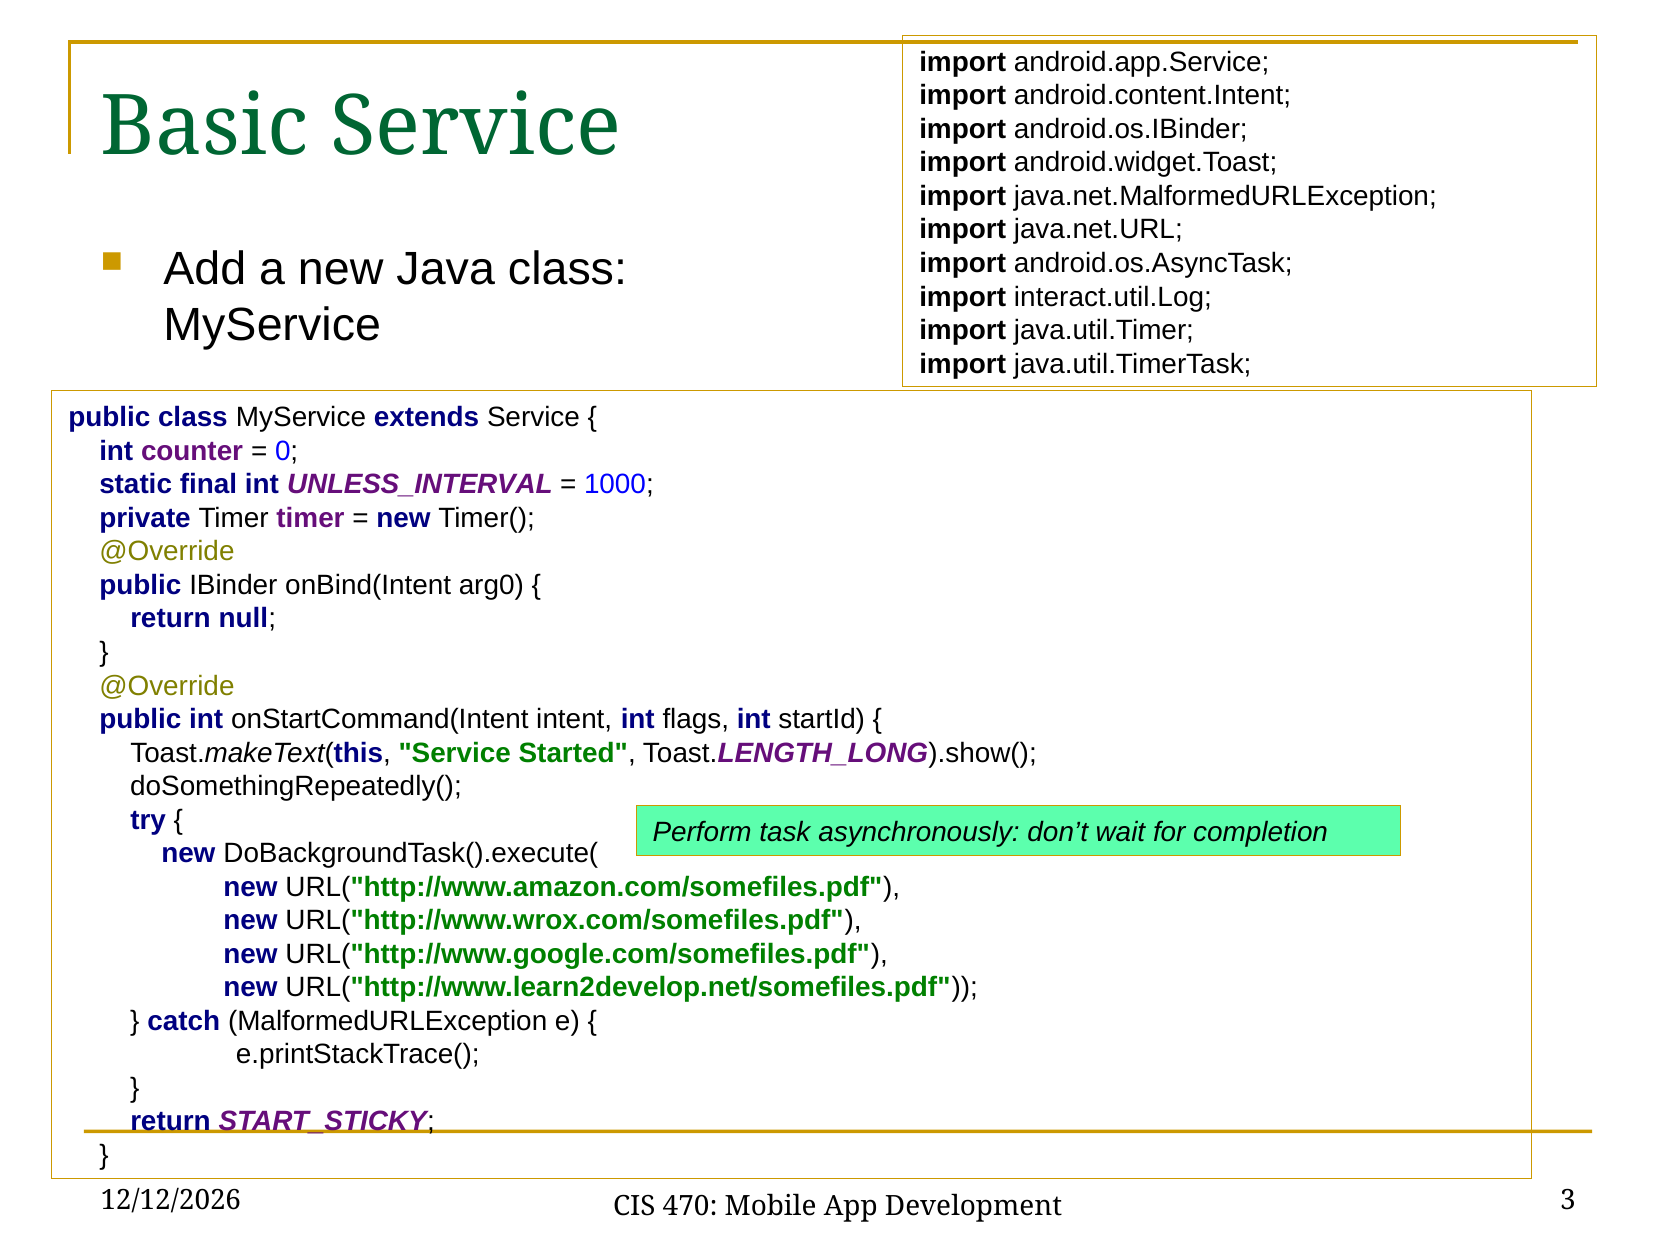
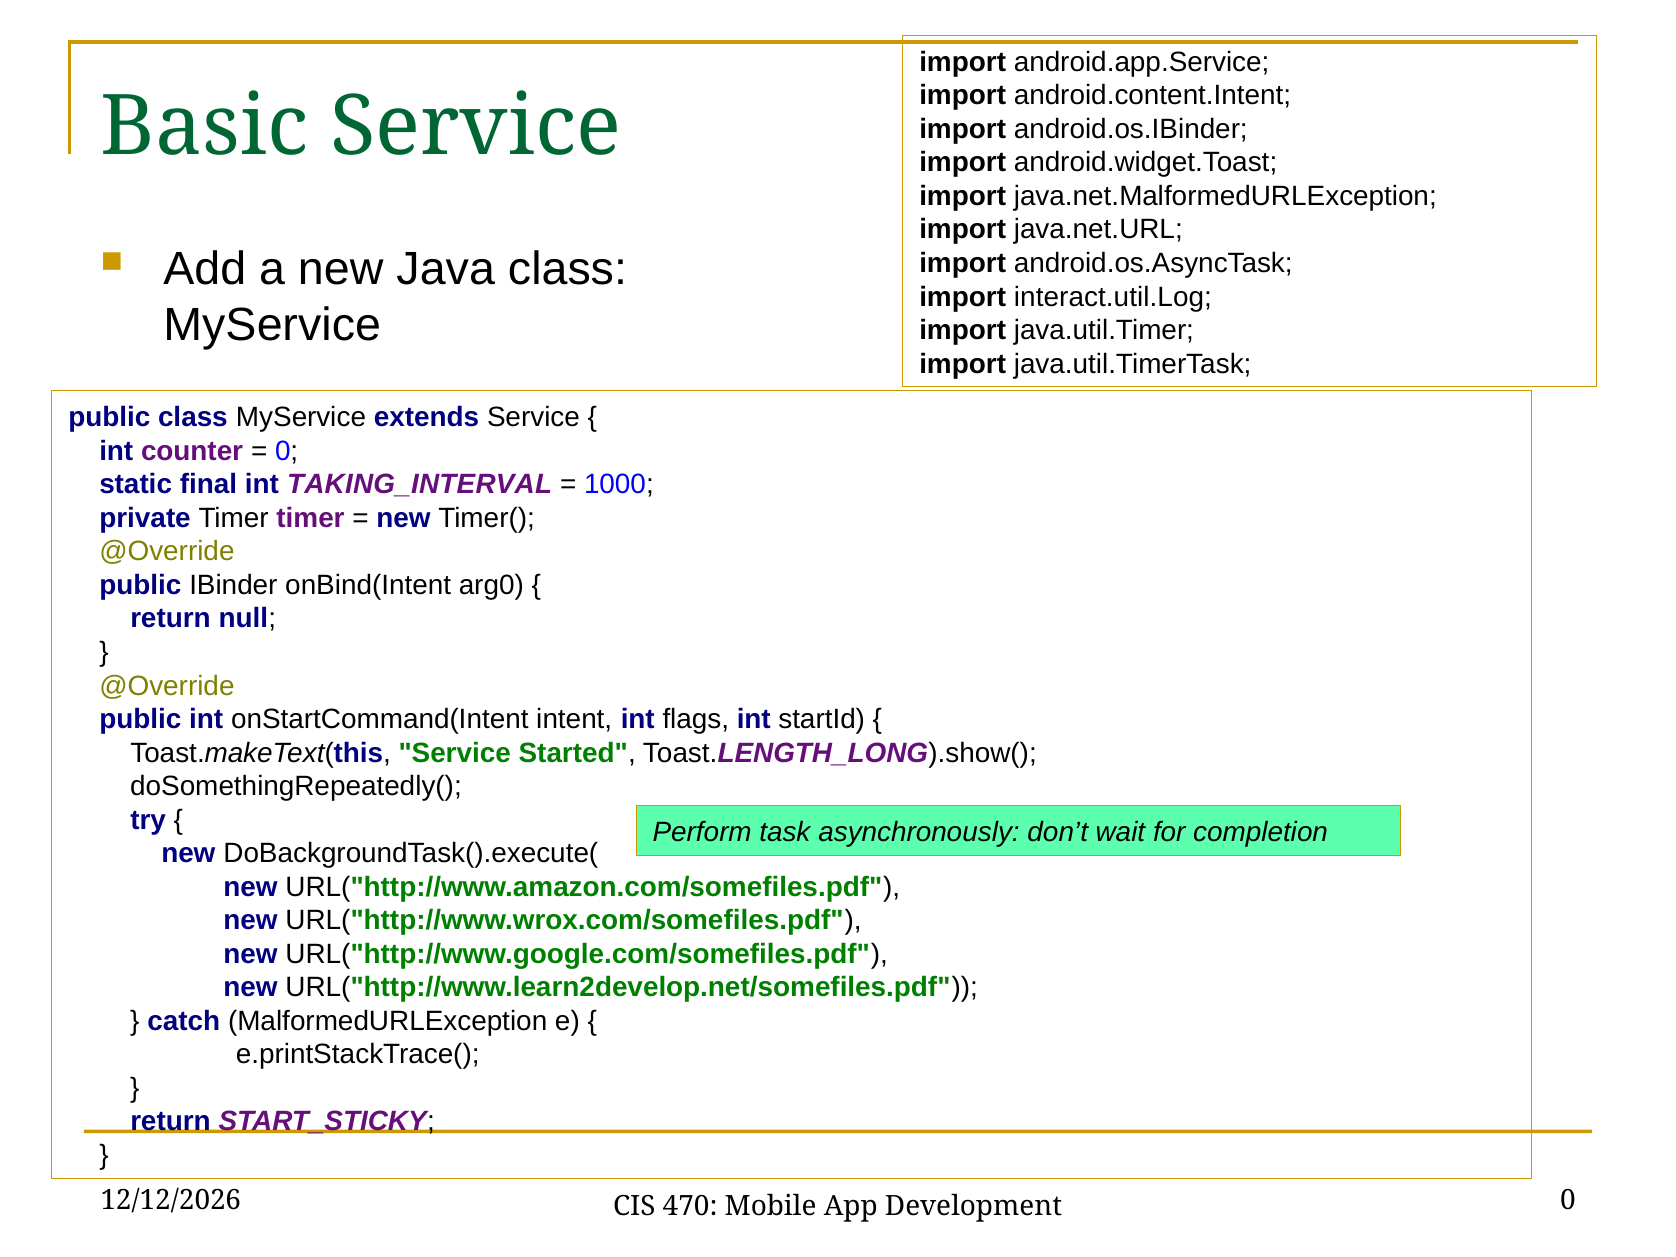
UNLESS_INTERVAL: UNLESS_INTERVAL -> TAKING_INTERVAL (420, 485)
Development 3: 3 -> 0 (1568, 1200)
